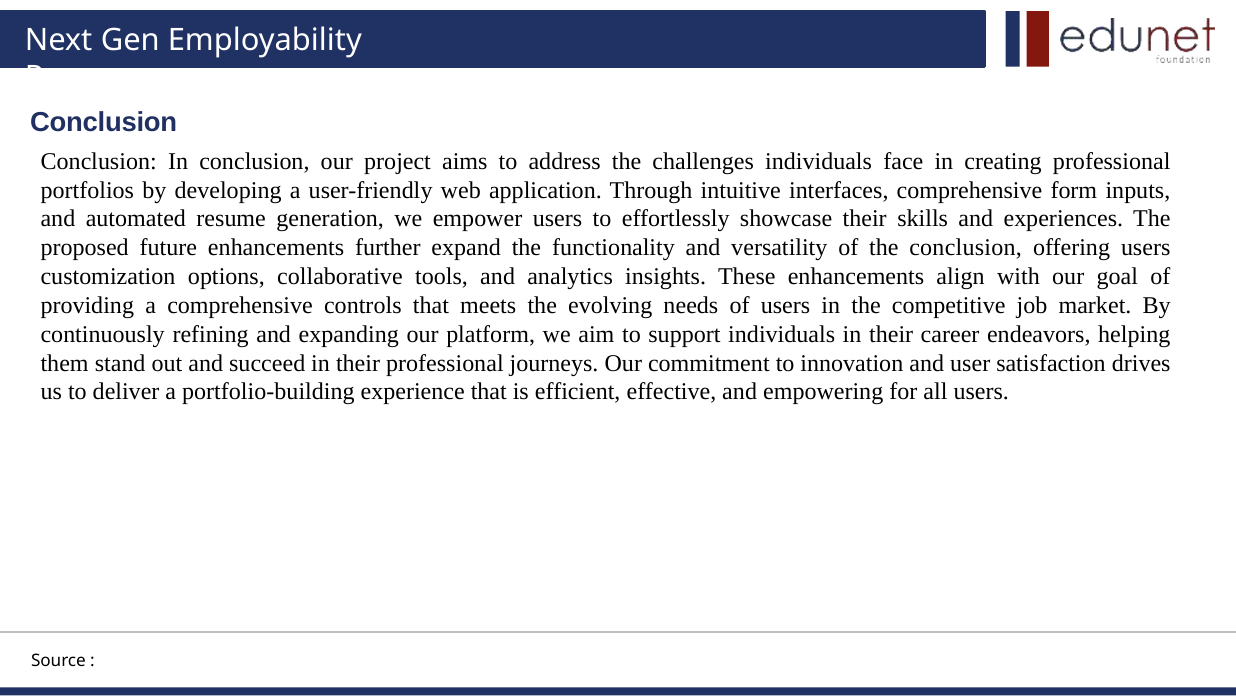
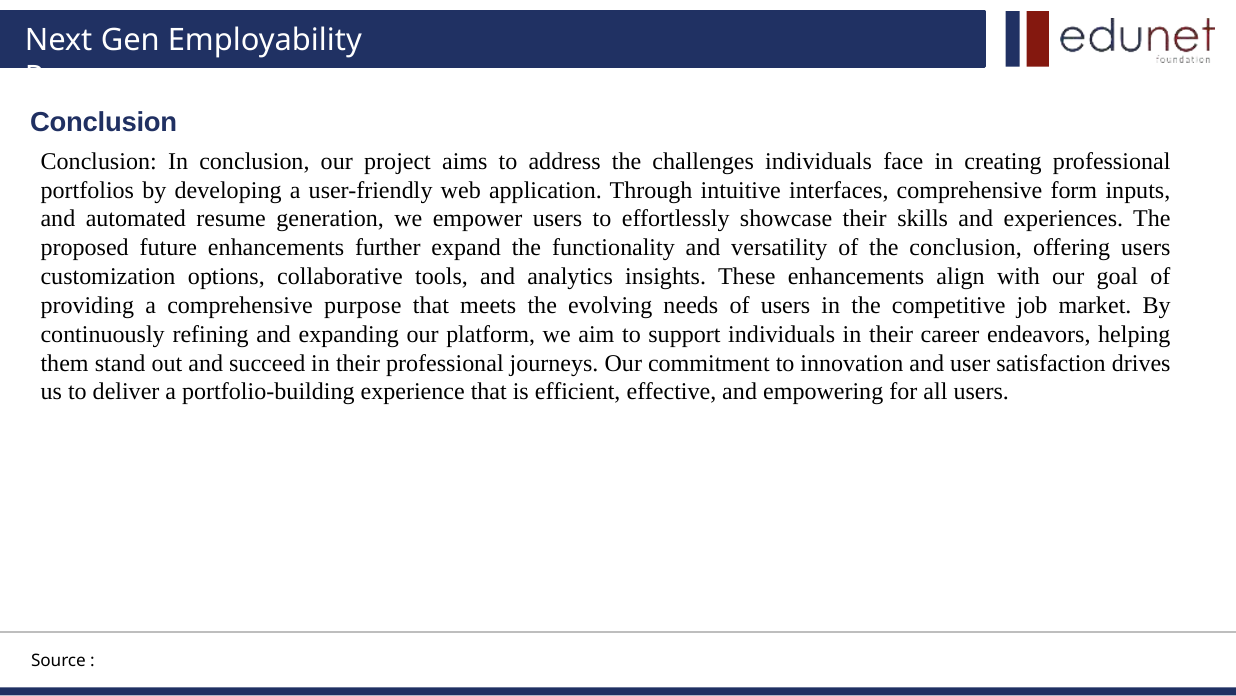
controls: controls -> purpose (363, 306)
